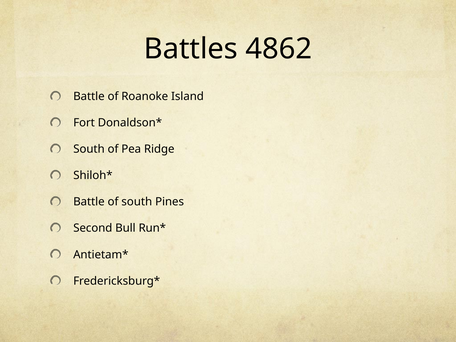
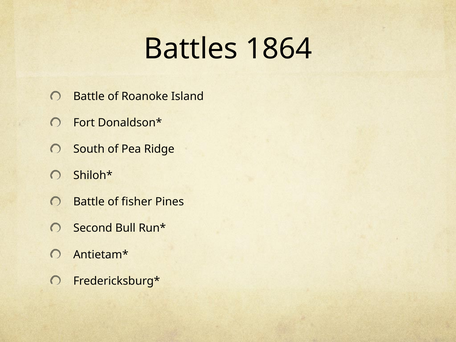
4862: 4862 -> 1864 (279, 49)
of south: south -> fisher (137, 202)
